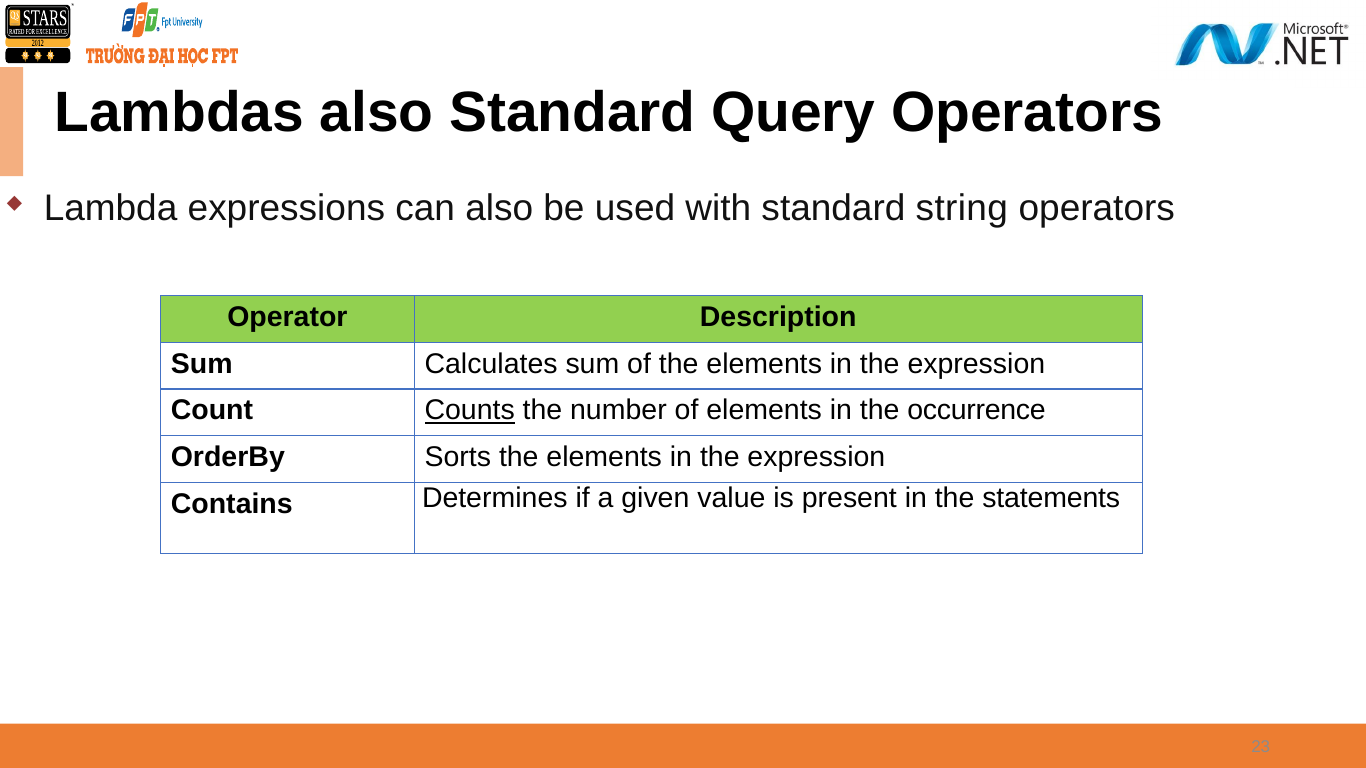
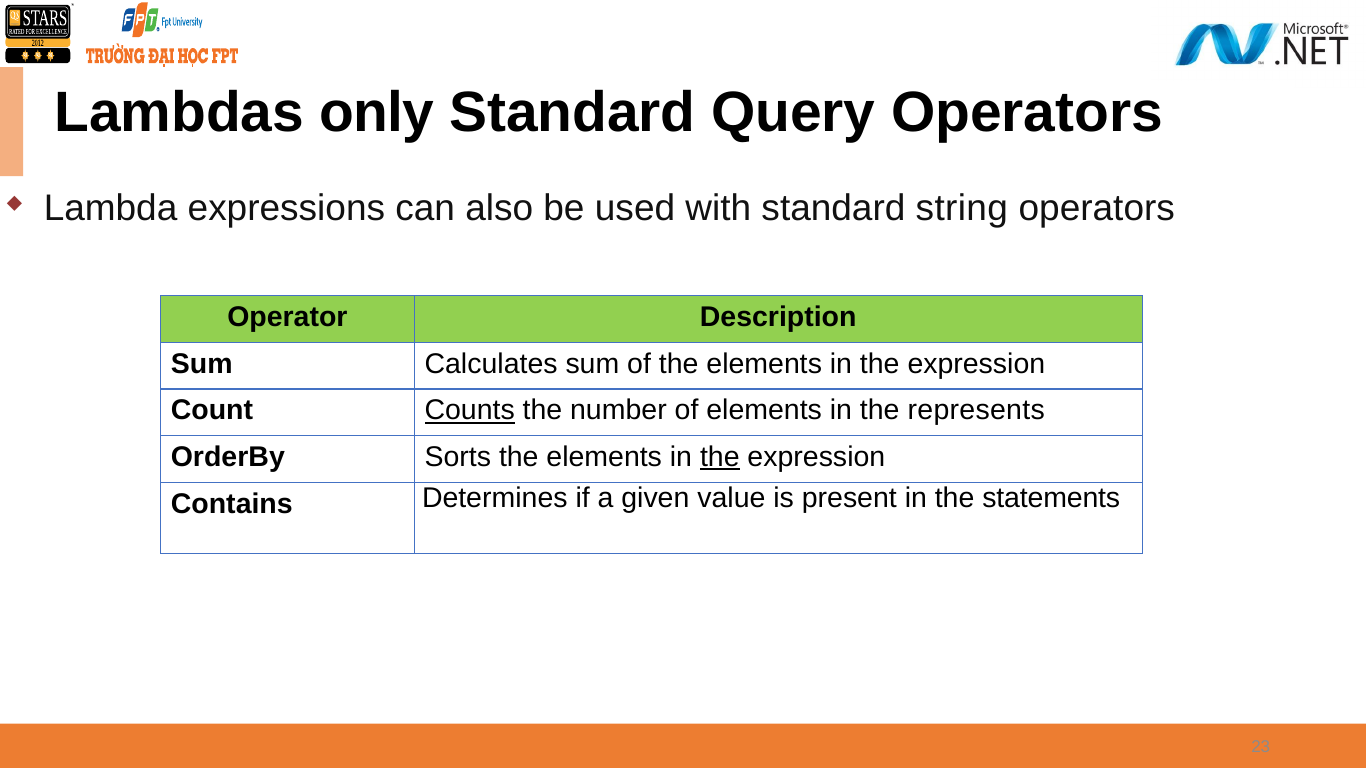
Lambdas also: also -> only (377, 113)
occurrence: occurrence -> represents (976, 411)
the underline: none -> present (720, 457)
